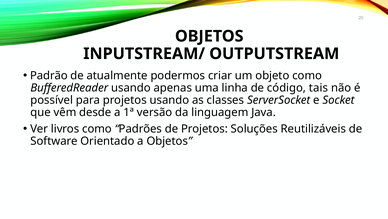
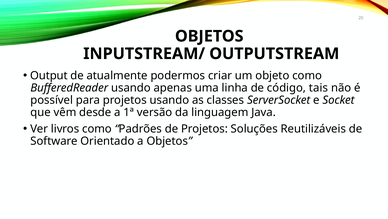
Padrão: Padrão -> Output (49, 75)
